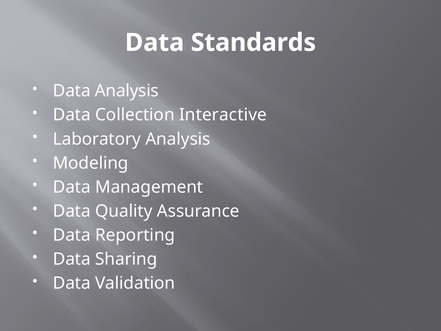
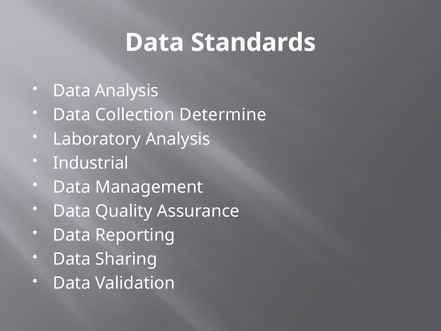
Interactive: Interactive -> Determine (223, 115)
Modeling: Modeling -> Industrial (91, 163)
